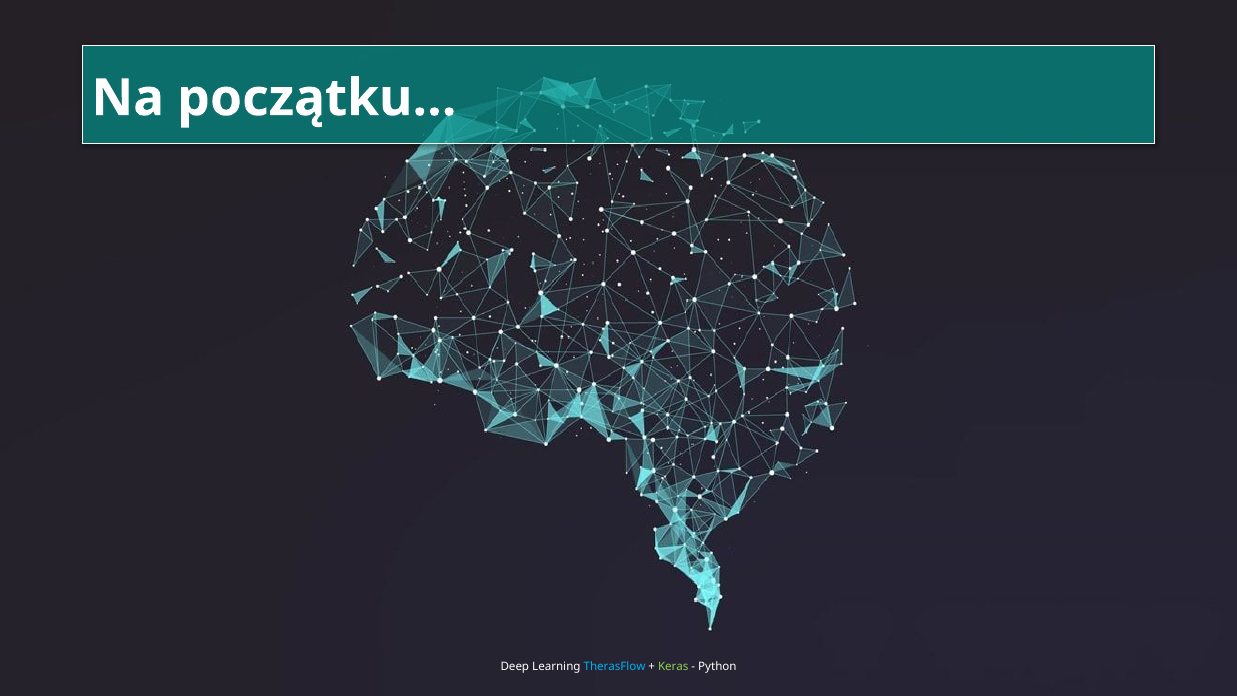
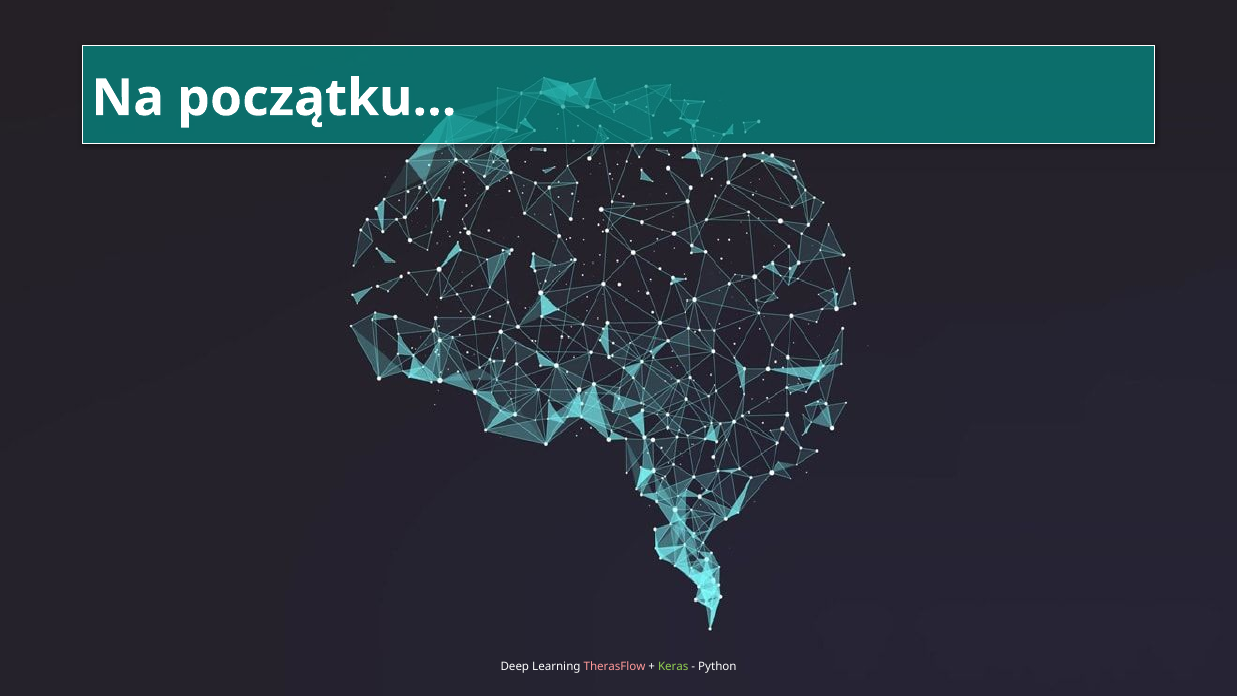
TherasFlow colour: light blue -> pink (615, 667)
